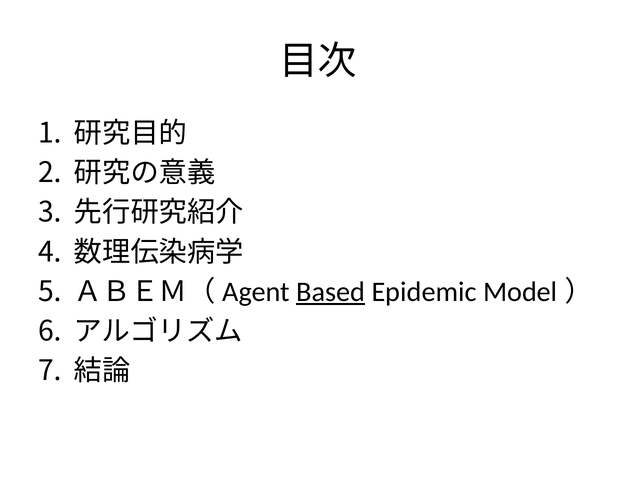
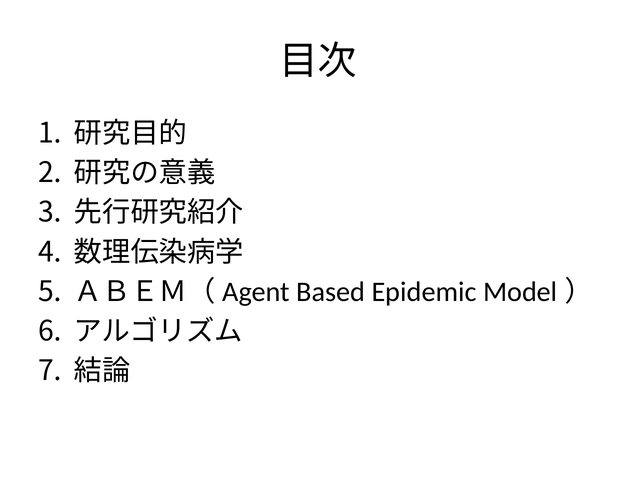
Based underline: present -> none (331, 292)
